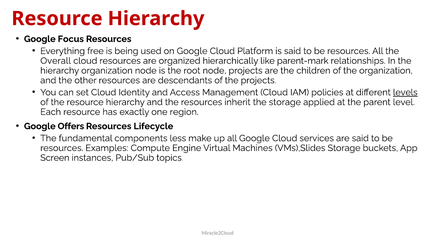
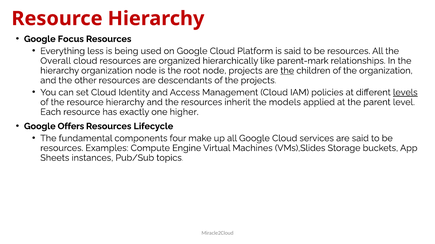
free: free -> less (95, 51)
the underline: none -> present (287, 71)
the storage: storage -> models (285, 102)
region: region -> higher (184, 112)
less: less -> four (178, 139)
Screen: Screen -> Sheets (55, 158)
